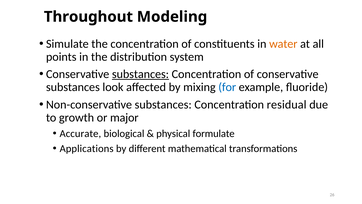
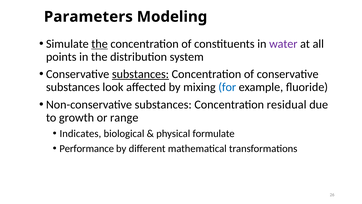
Throughout: Throughout -> Parameters (88, 17)
the underline: none -> present (100, 44)
water colour: orange -> purple (283, 44)
major: major -> range (124, 117)
Accurate: Accurate -> Indicates (80, 133)
Applications: Applications -> Performance (87, 148)
